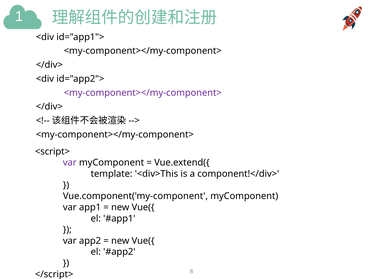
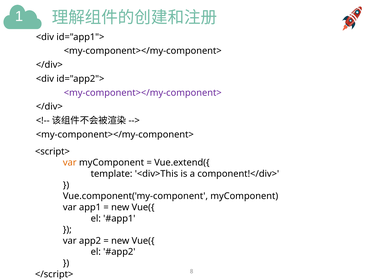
var colour: purple -> orange (70, 163)
